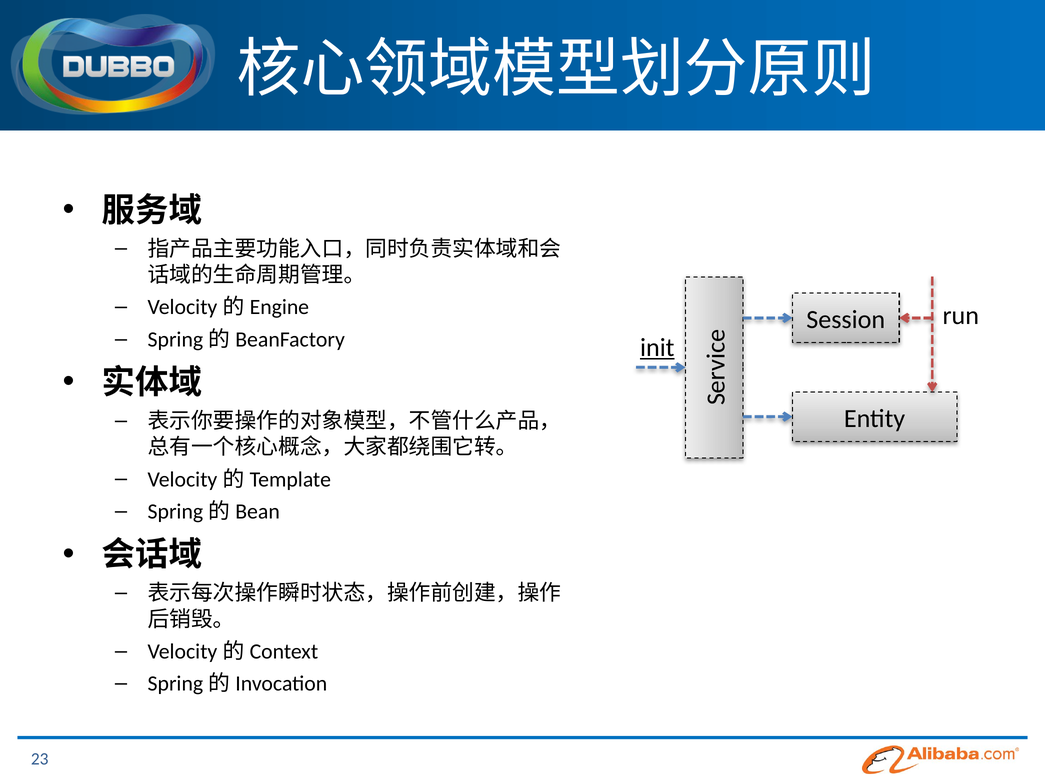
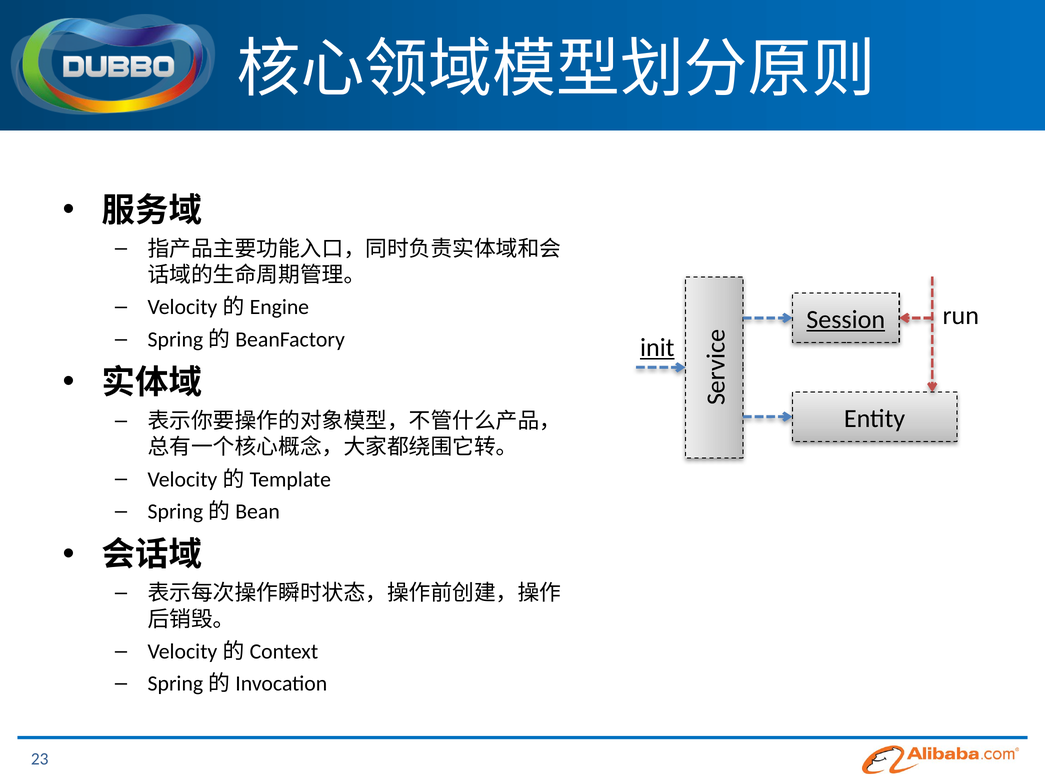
Session underline: none -> present (846, 320)
